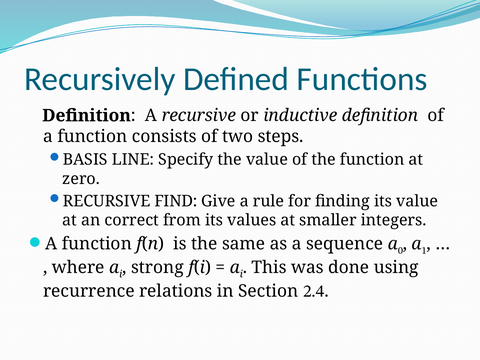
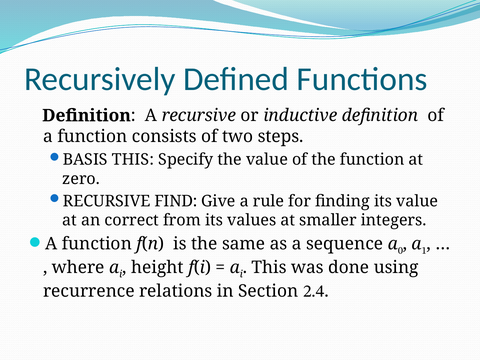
BASIS LINE: LINE -> THIS (133, 160)
strong: strong -> height (157, 268)
